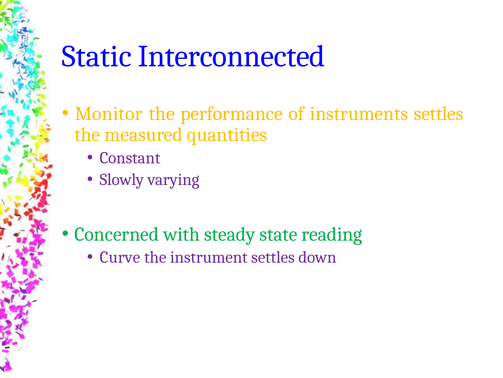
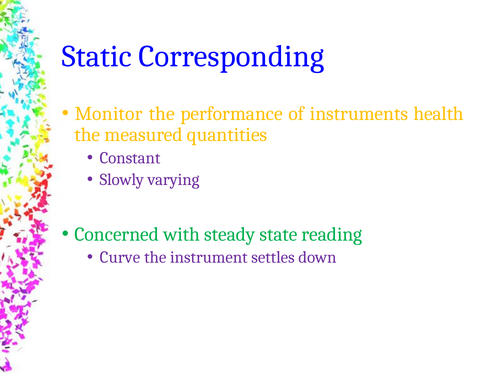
Interconnected: Interconnected -> Corresponding (231, 56)
instruments settles: settles -> health (439, 113)
